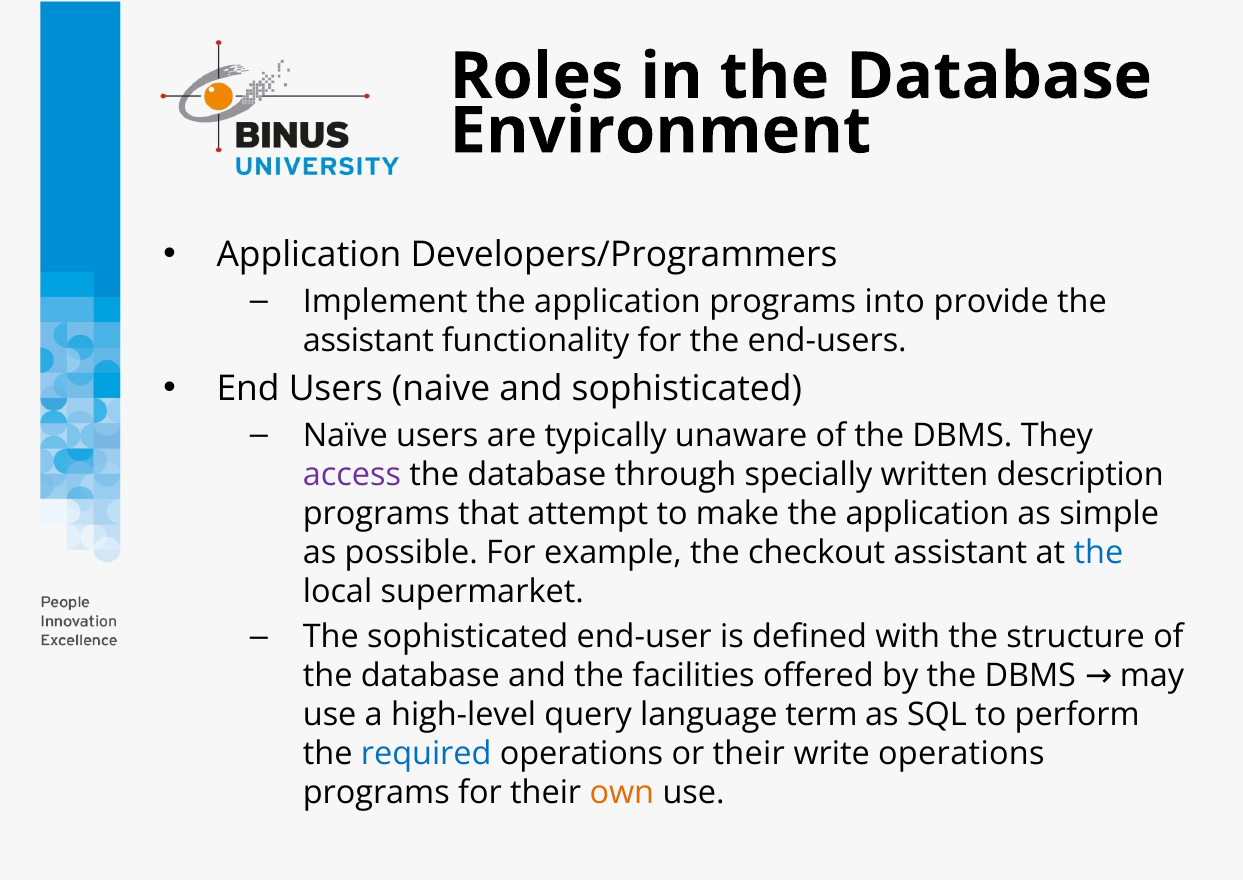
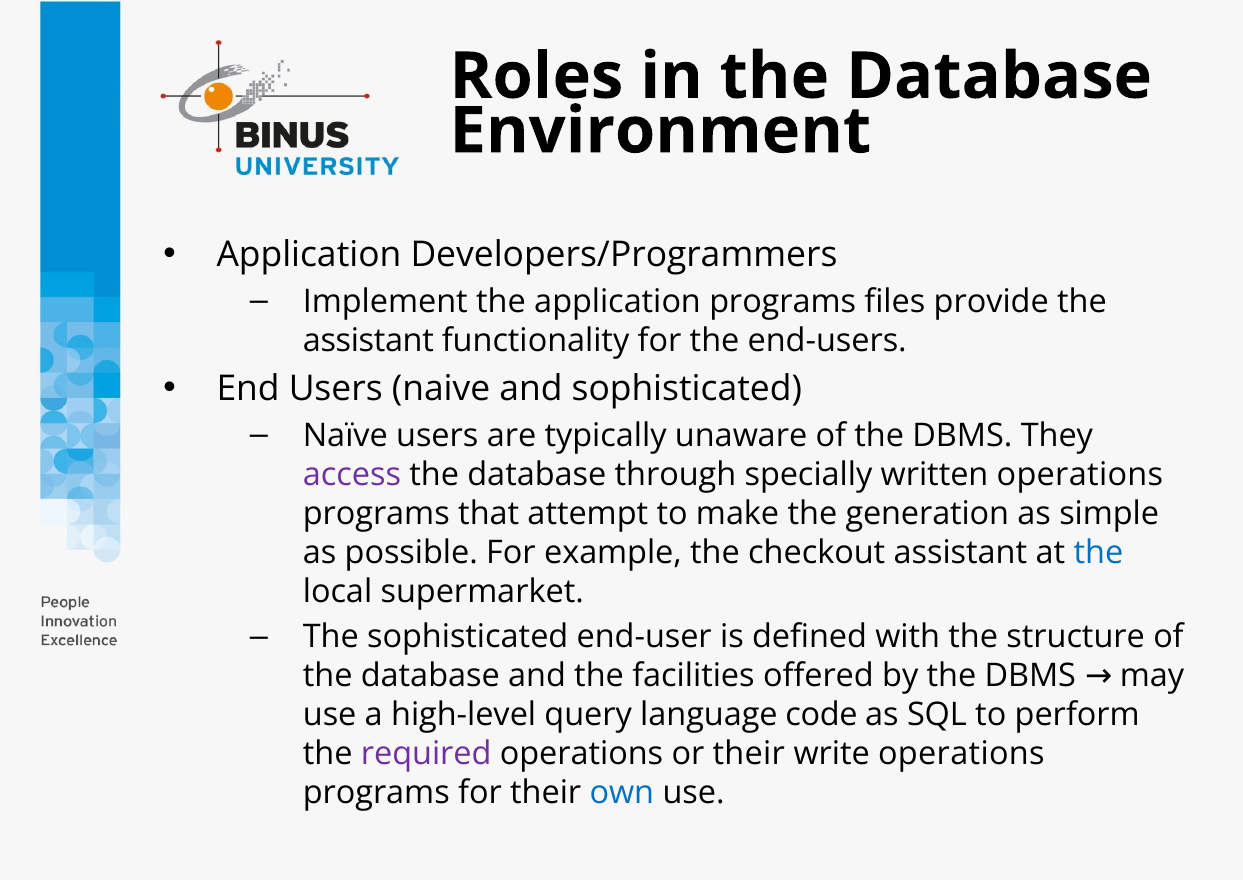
into: into -> files (895, 301)
written description: description -> operations (1080, 474)
make the application: application -> generation (927, 513)
term: term -> code (822, 715)
required colour: blue -> purple (426, 754)
own colour: orange -> blue (622, 793)
